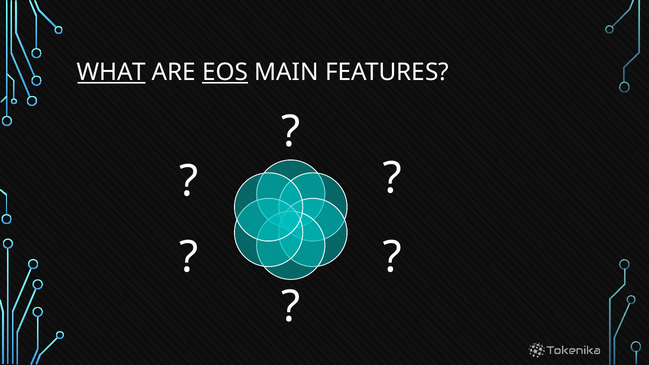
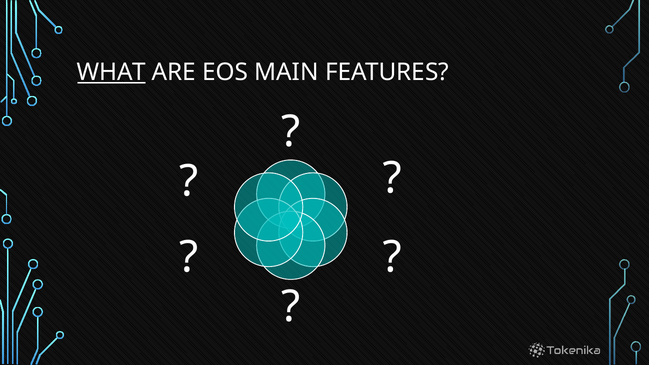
EOS underline: present -> none (225, 72)
